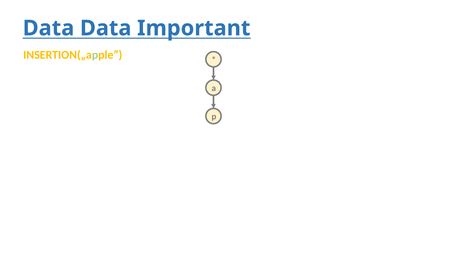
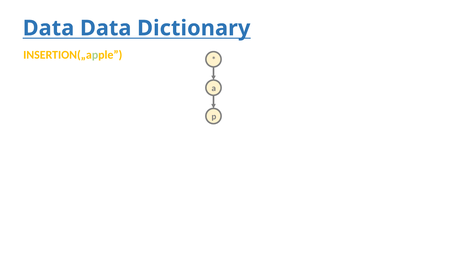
Important: Important -> Dictionary (194, 28)
